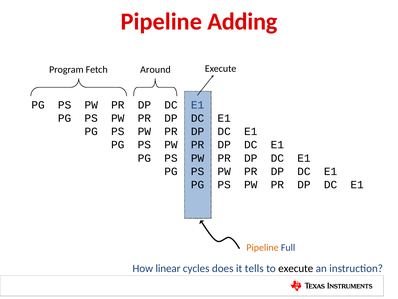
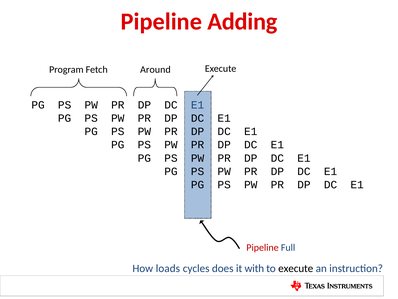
Pipeline colour: orange -> red (263, 247)
linear: linear -> loads (168, 268)
tells: tells -> with (254, 268)
